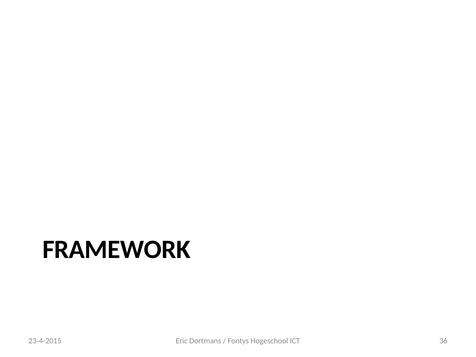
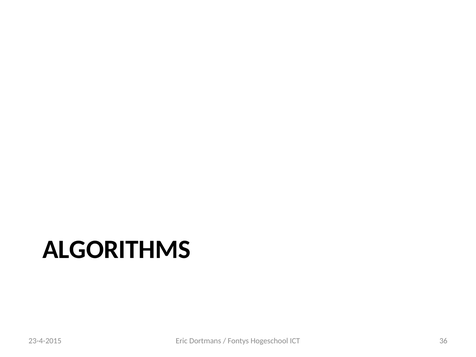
FRAMEWORK: FRAMEWORK -> ALGORITHMS (116, 249)
